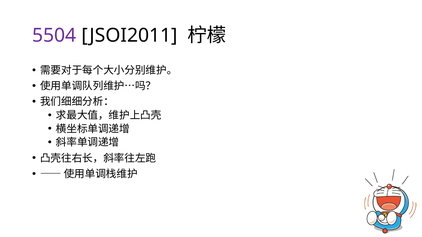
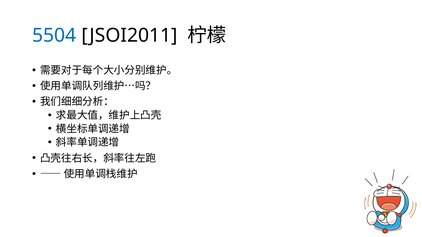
5504 colour: purple -> blue (54, 35)
